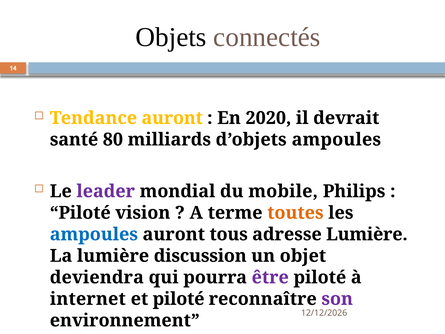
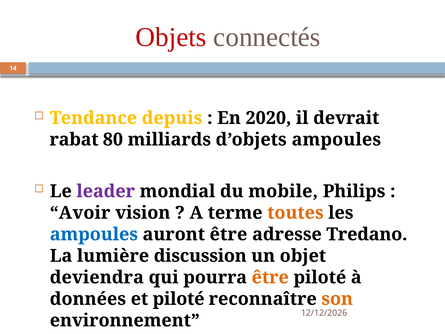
Objets colour: black -> red (171, 37)
Tendance auront: auront -> depuis (172, 118)
santé: santé -> rabat (74, 139)
Piloté: Piloté -> Avoir (80, 213)
auront tous: tous -> être (228, 234)
adresse Lumière: Lumière -> Tredano (367, 234)
être colour: purple -> orange (270, 277)
internet: internet -> données (88, 299)
son colour: purple -> orange (337, 299)
